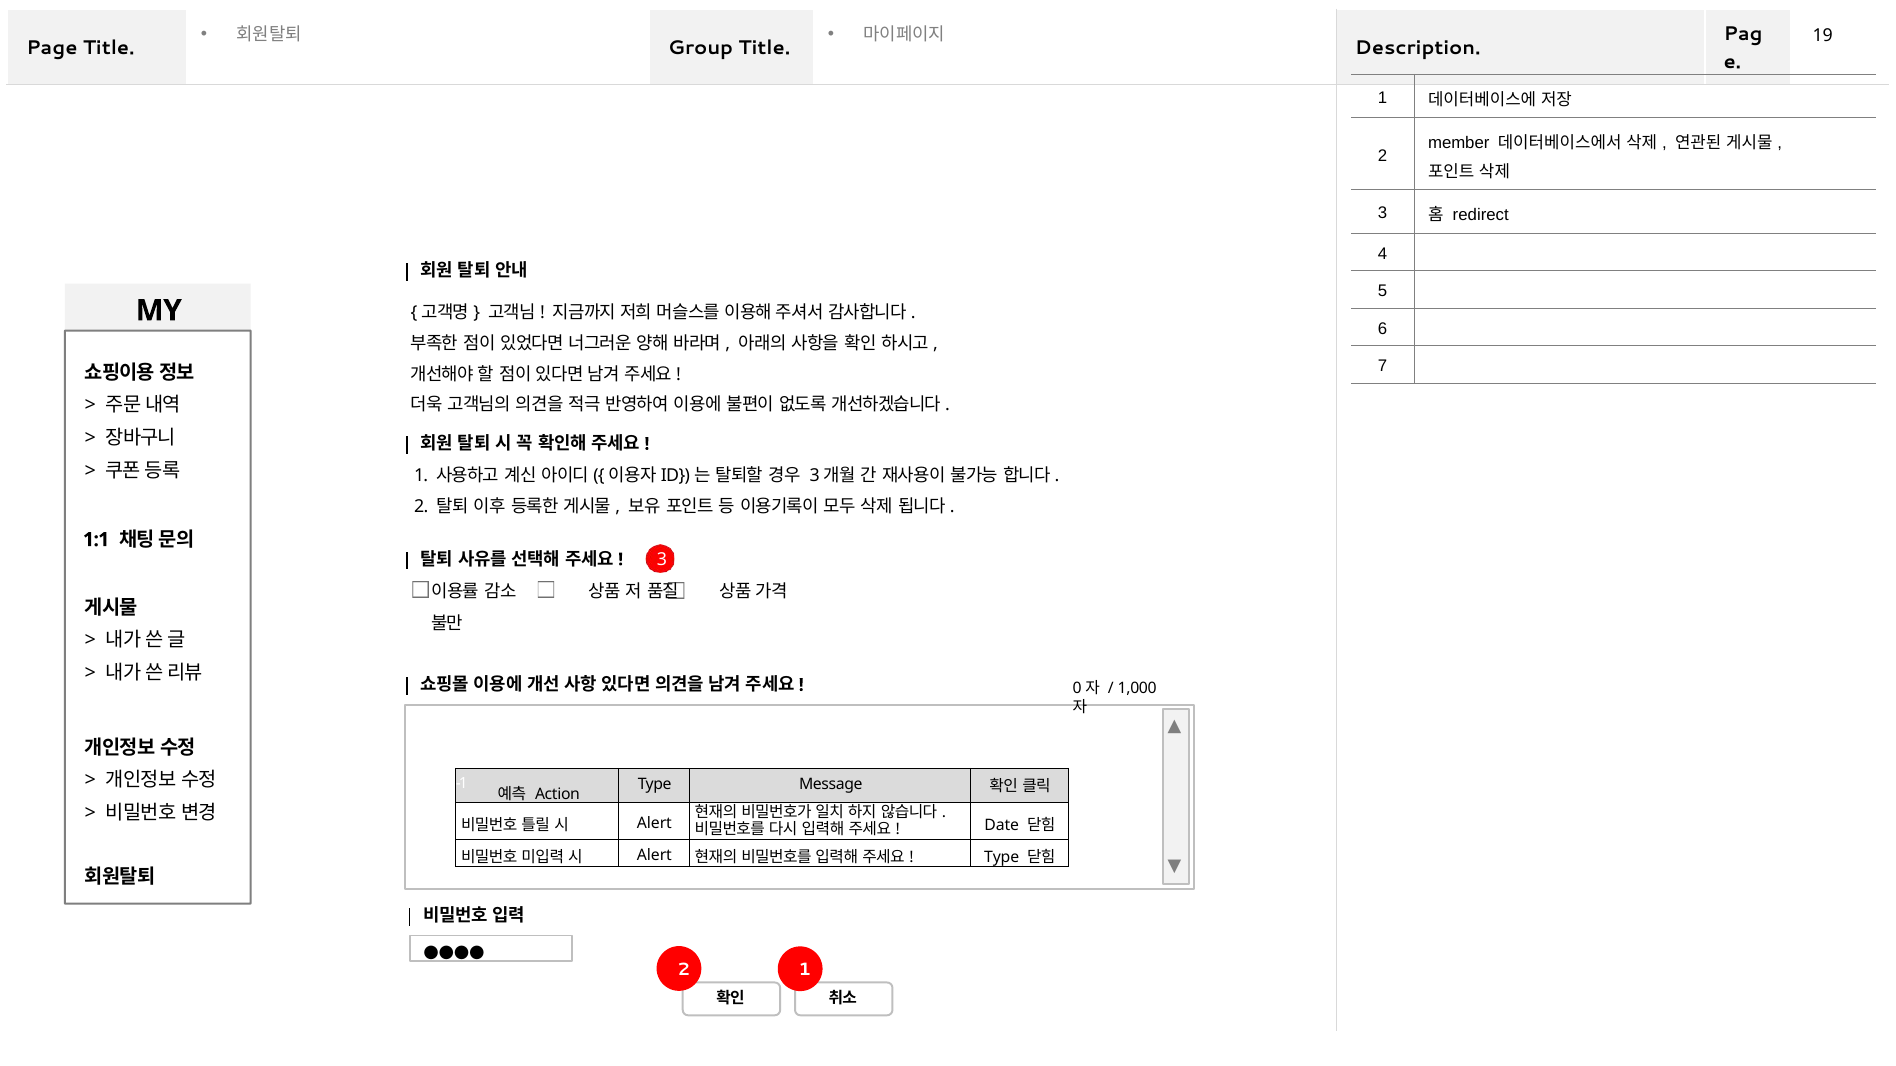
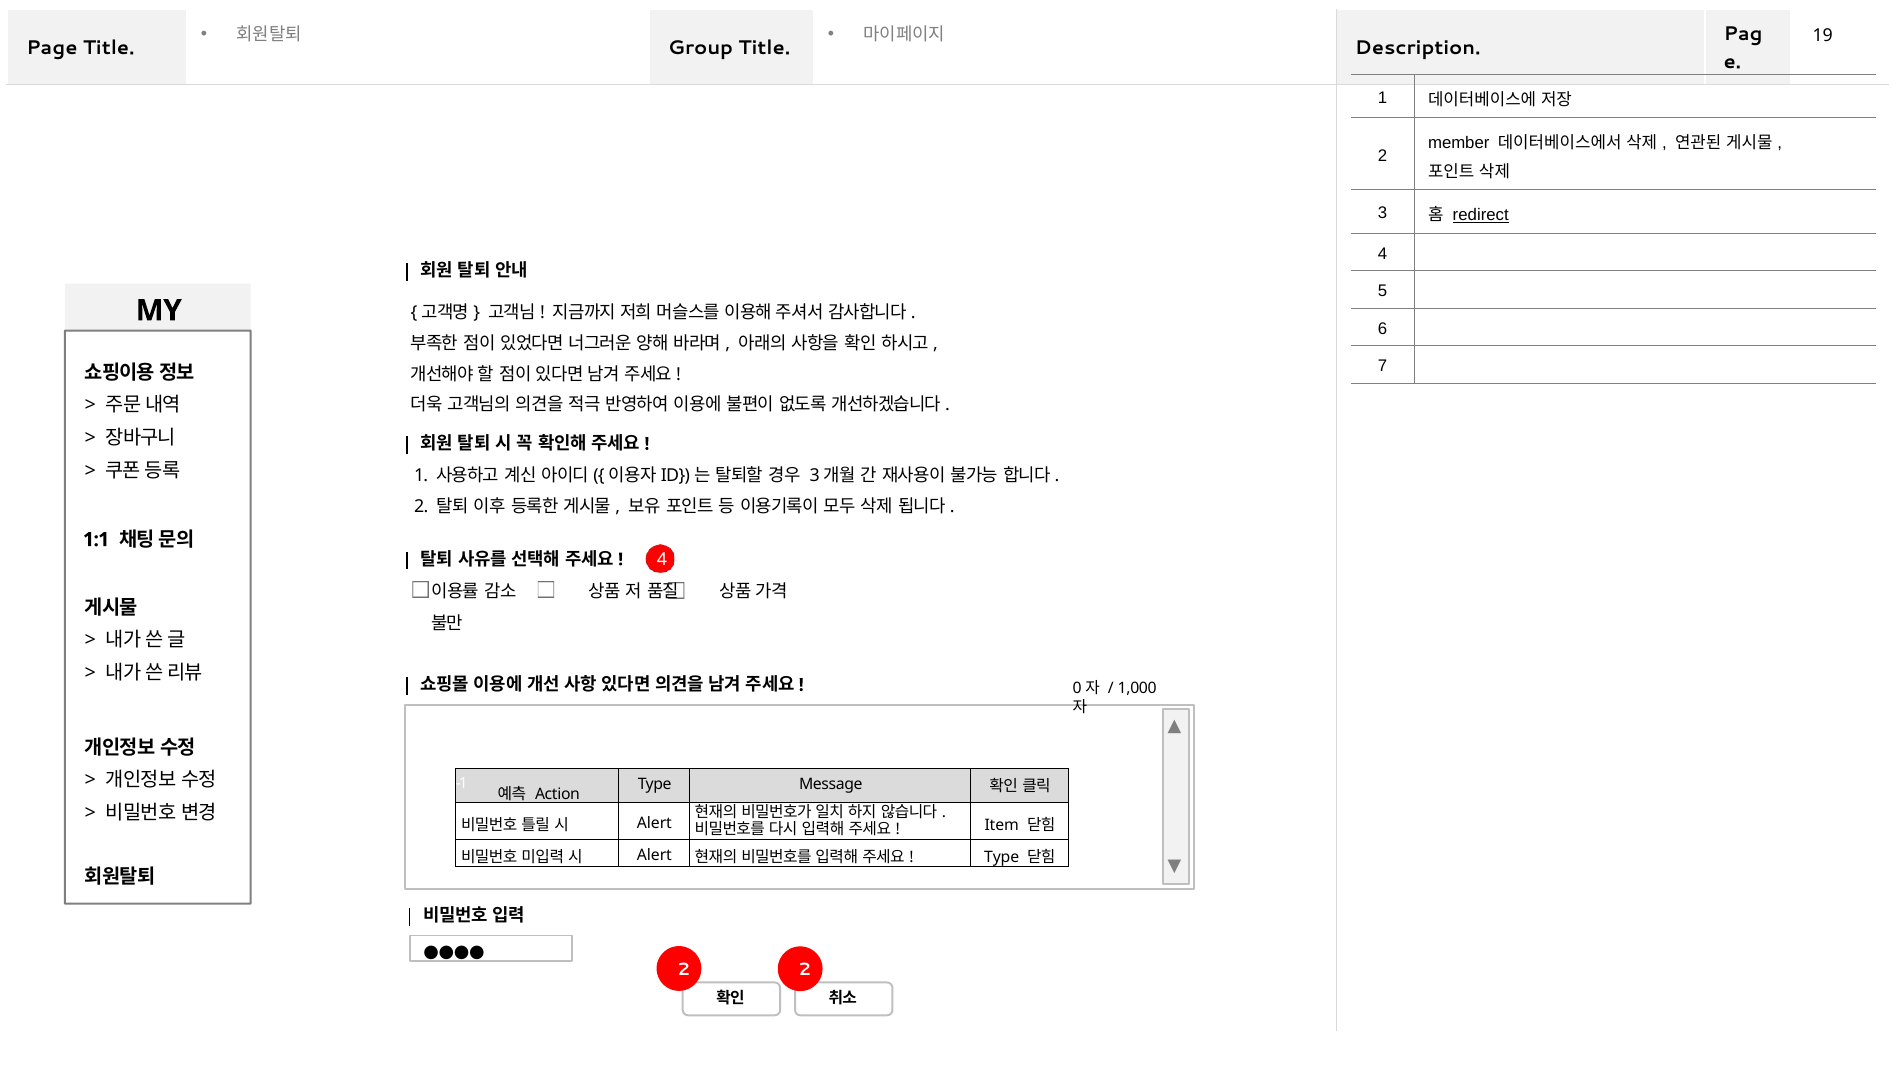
redirect underline: none -> present (1481, 215)
3: 3 -> 4 (662, 560)
Date: Date -> Item (1002, 825)
2 1: 1 -> 2 (805, 970)
